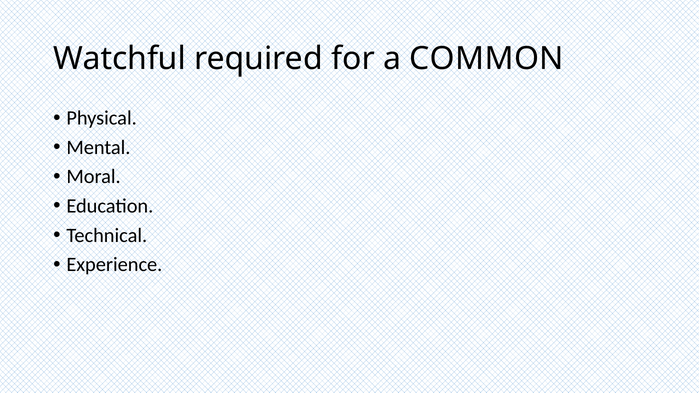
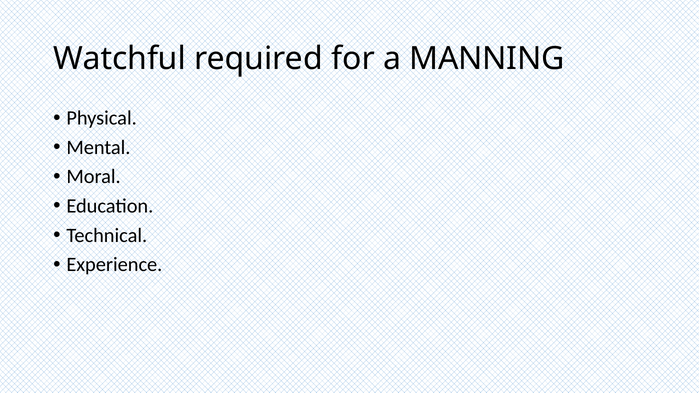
COMMON: COMMON -> MANNING (487, 59)
